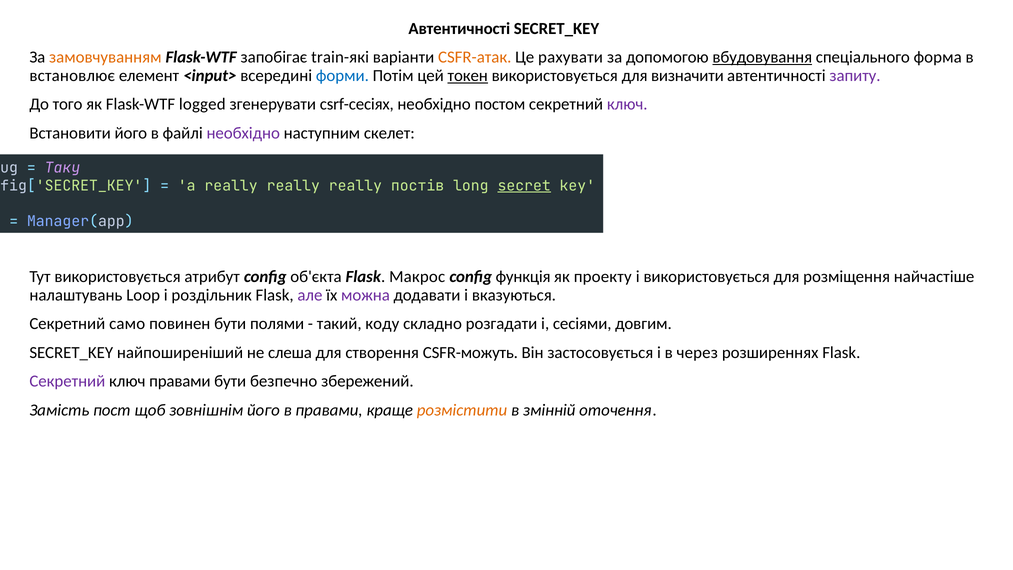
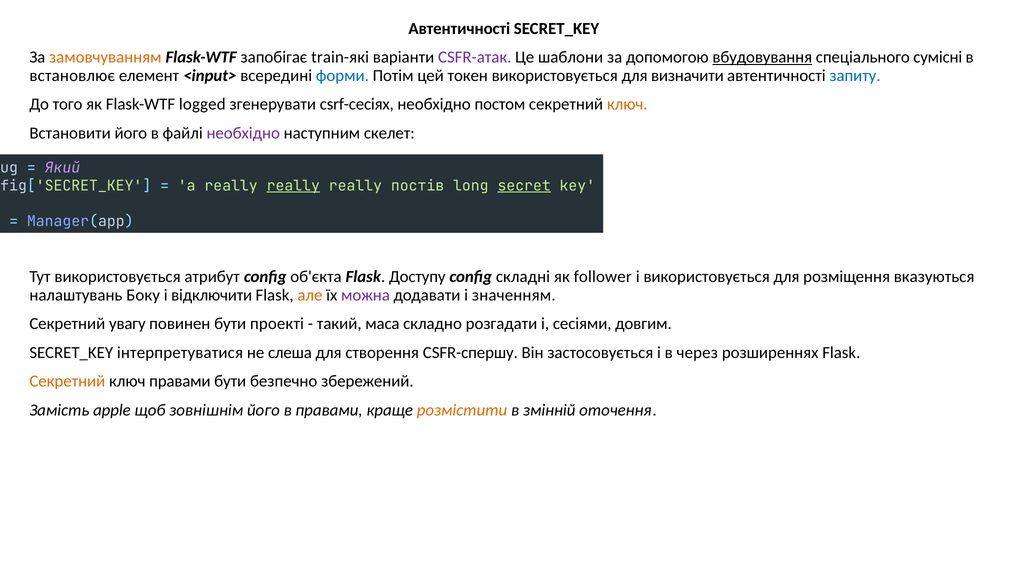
CSFR-атак colour: orange -> purple (475, 57)
рахувати: рахувати -> шаблони (571, 57)
форма: форма -> сумісні (938, 57)
токен underline: present -> none (468, 76)
запиту colour: purple -> blue (855, 76)
ключ colour: purple -> orange (627, 104)
Таку: Таку -> Який (62, 168)
really underline: none -> present (293, 186)
Макрос: Макрос -> Доступу (417, 277)
функція: функція -> складні (523, 277)
проекту: проекту -> follower (603, 277)
найчастіше: найчастіше -> вказуються (934, 277)
Loop: Loop -> Боку (143, 295)
роздільник: роздільник -> відключити (212, 295)
але colour: purple -> orange (310, 295)
вказуються: вказуються -> значенням (514, 295)
само: само -> увагу (127, 324)
полями: полями -> проекті (277, 324)
коду: коду -> маса (382, 324)
найпоширеніший: найпоширеніший -> інтерпретуватися (180, 352)
CSFR-можуть: CSFR-можуть -> CSFR-спершу (470, 352)
Секретний colour: purple -> orange (67, 381)
пост: пост -> apple (112, 410)
